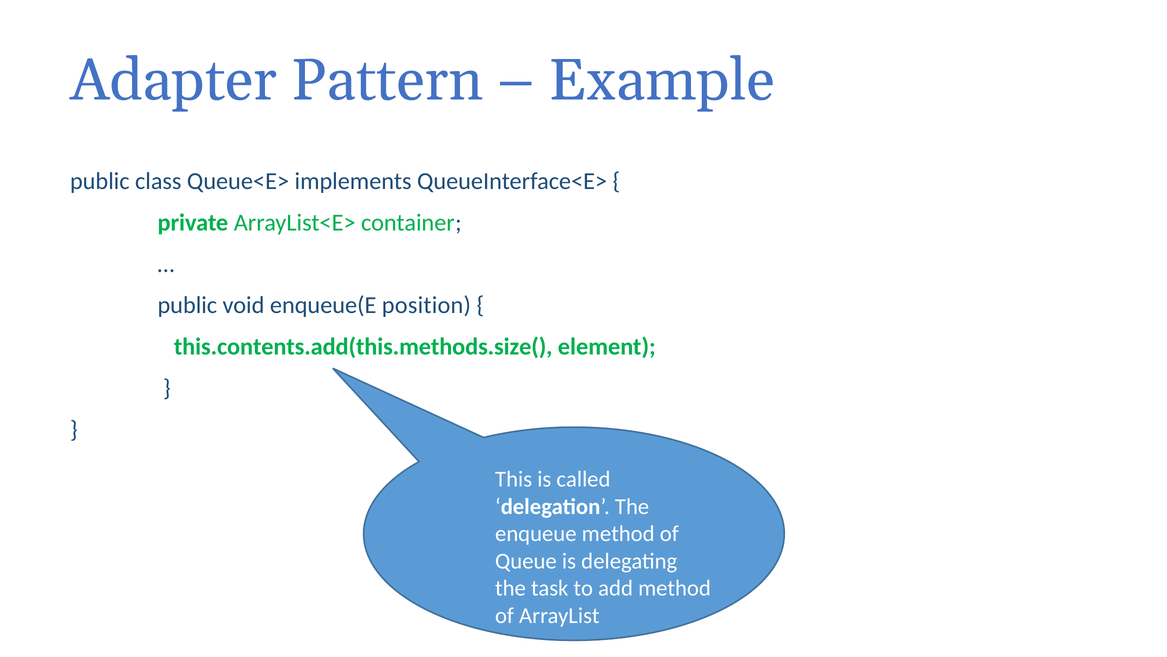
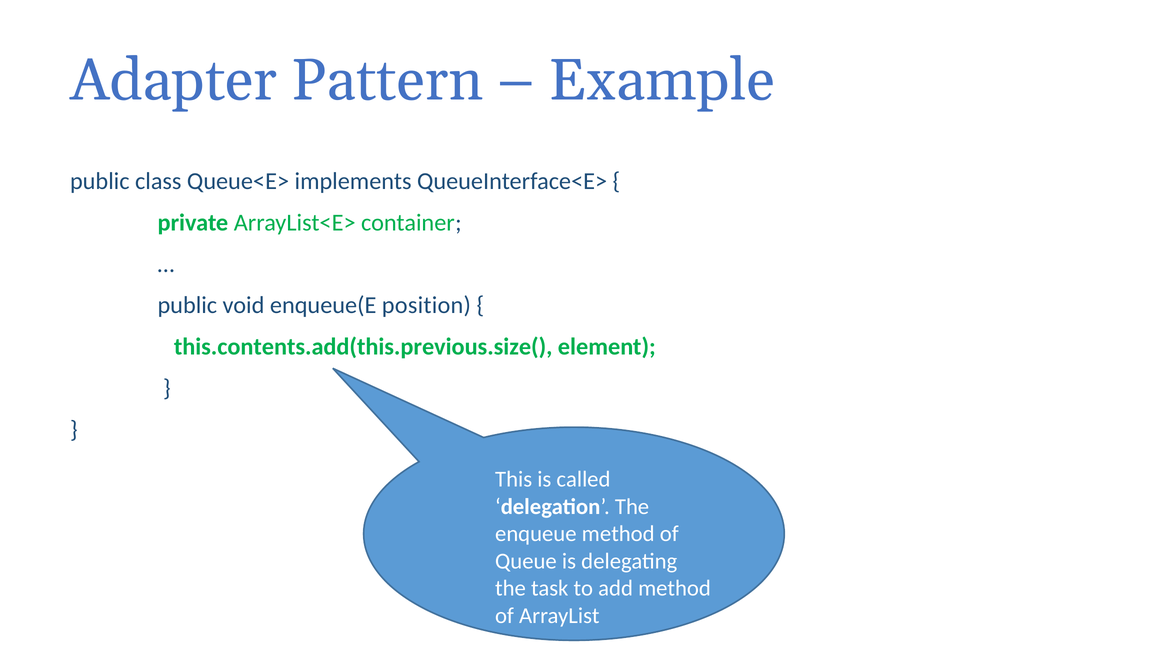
this.contents.add(this.methods.size(: this.contents.add(this.methods.size( -> this.contents.add(this.previous.size( (363, 347)
